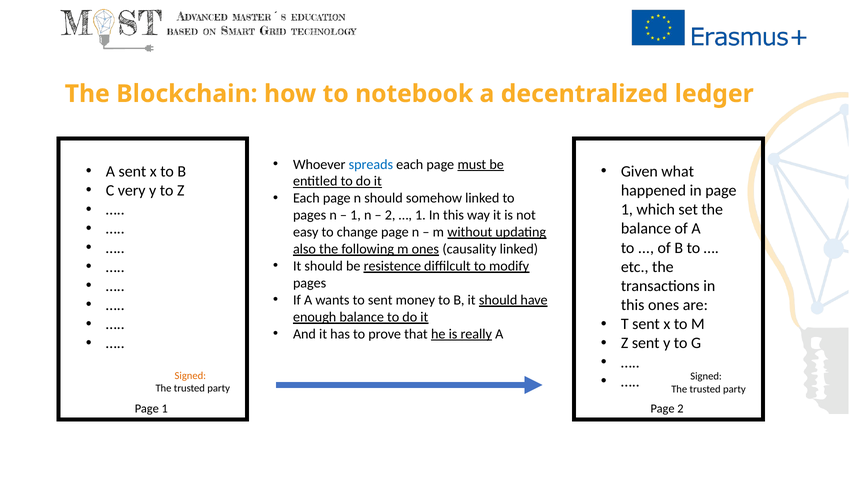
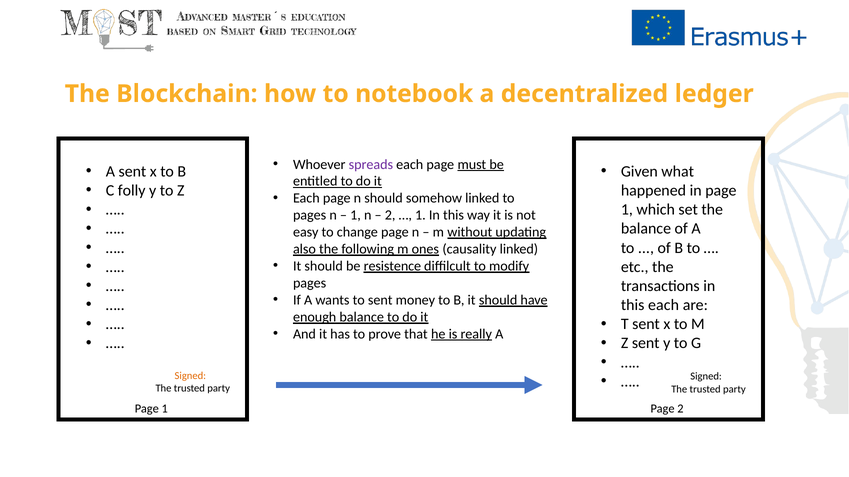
spreads colour: blue -> purple (371, 165)
very: very -> folly (132, 191)
this ones: ones -> each (664, 305)
